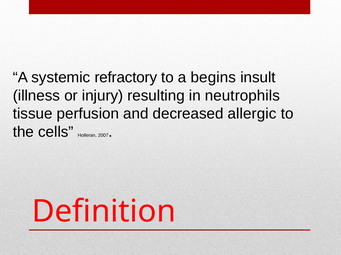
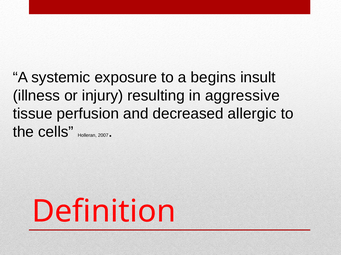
refractory: refractory -> exposure (126, 78)
neutrophils: neutrophils -> aggressive (242, 96)
